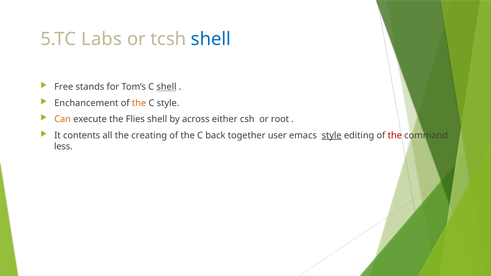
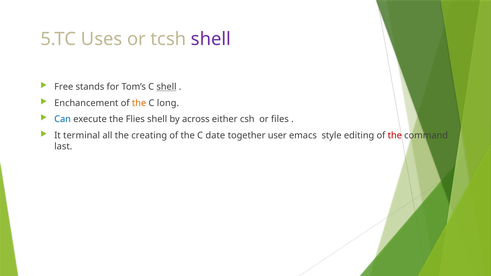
Labs: Labs -> Uses (102, 39)
shell colour: blue -> purple (211, 39)
C style: style -> long (168, 103)
Can colour: orange -> blue (63, 119)
root: root -> files (280, 119)
contents: contents -> terminal (82, 135)
back: back -> date (215, 135)
style underline: present -> none (332, 135)
less: less -> last (63, 146)
